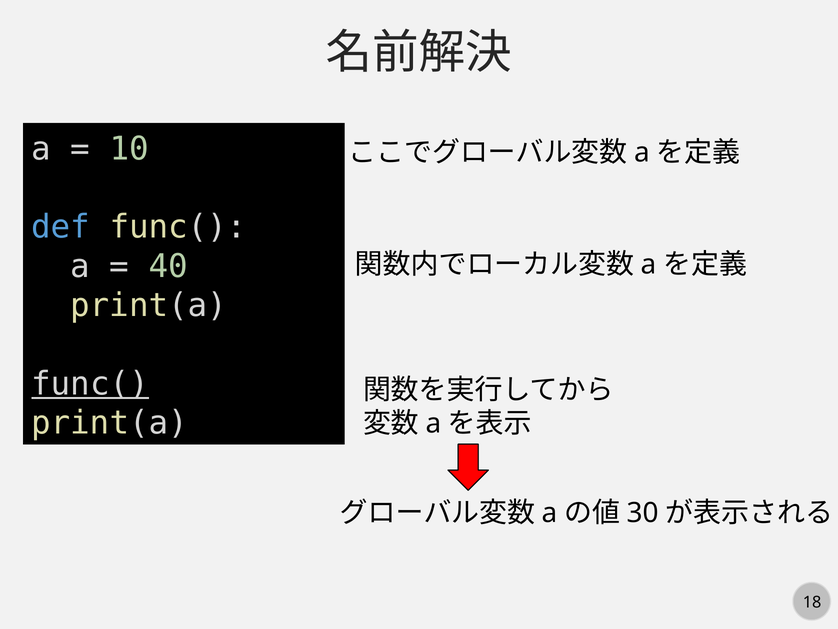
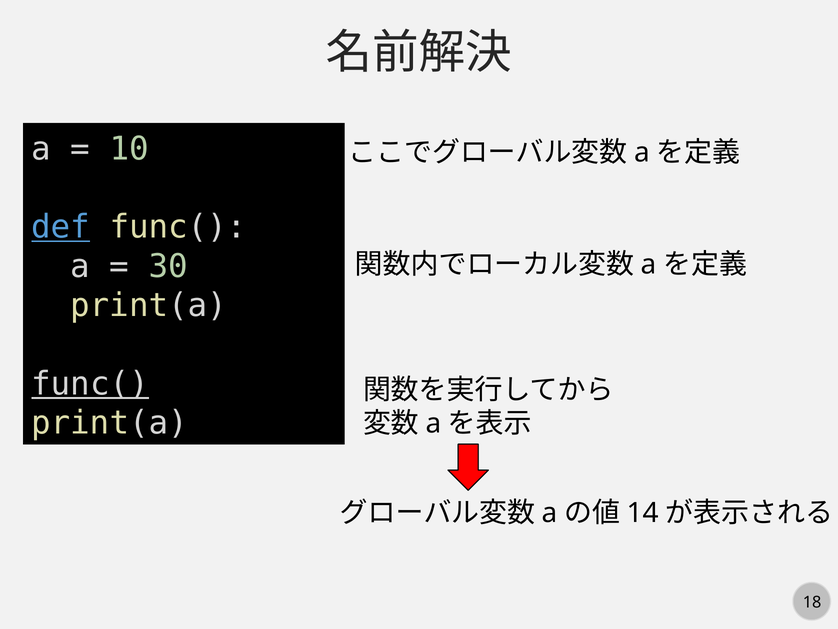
def underline: none -> present (61, 227)
40: 40 -> 30 (168, 266)
30: 30 -> 14 (643, 513)
